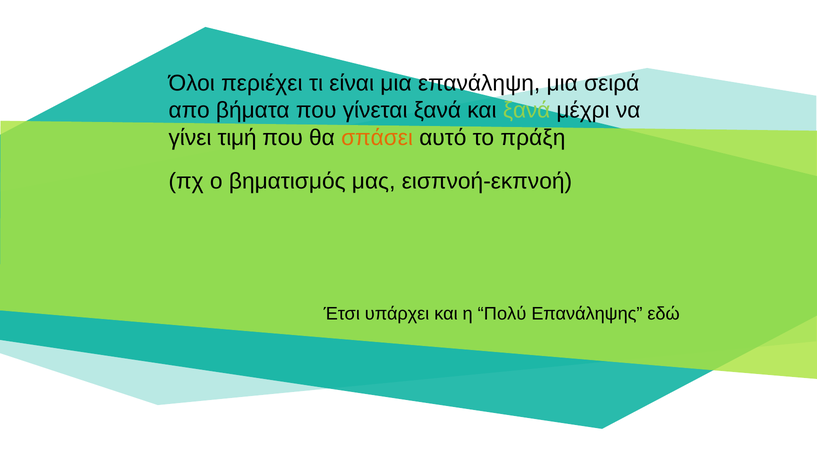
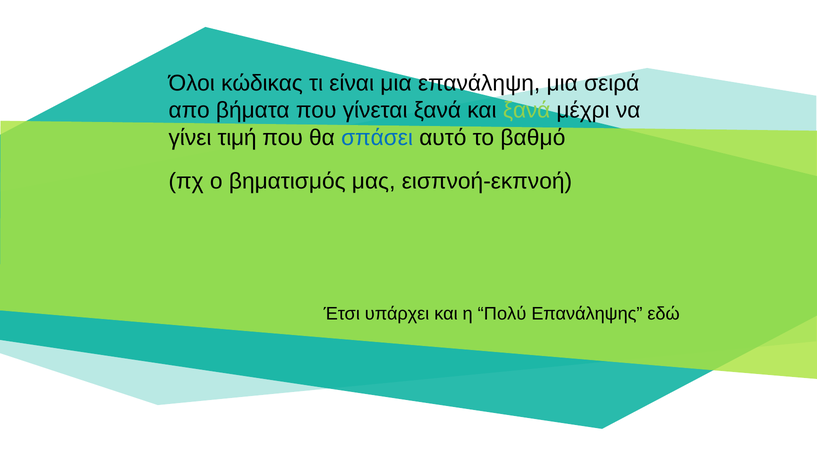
περιέχει: περιέχει -> κώδικας (262, 83)
σπάσει colour: orange -> blue (377, 138)
πράξη: πράξη -> βαθμό (533, 138)
